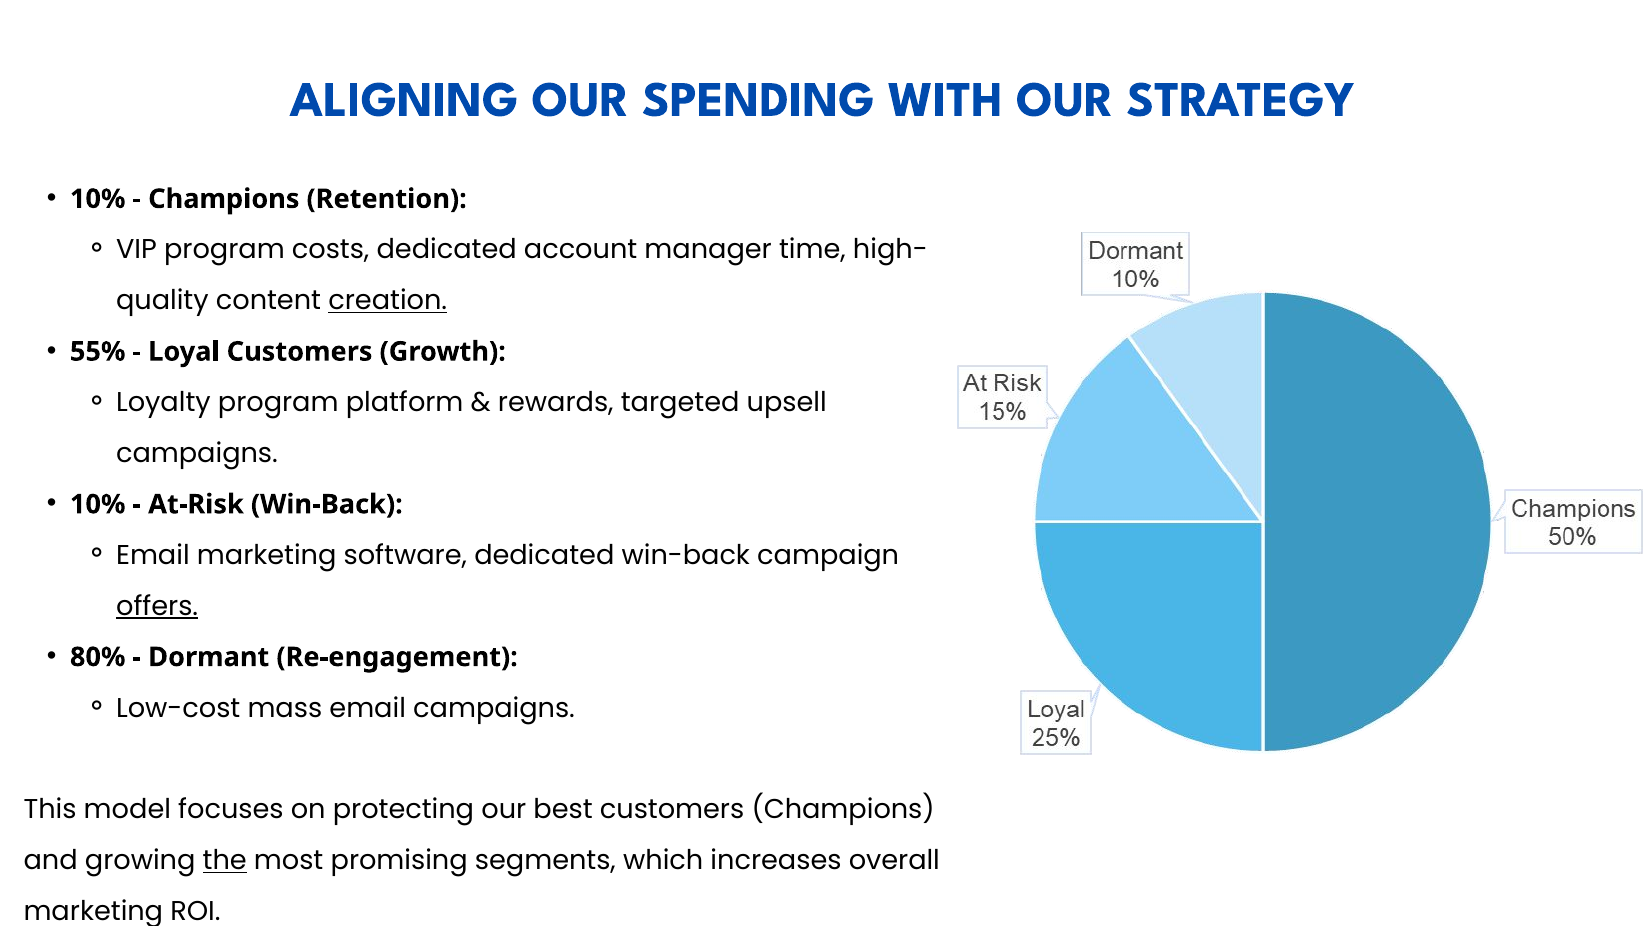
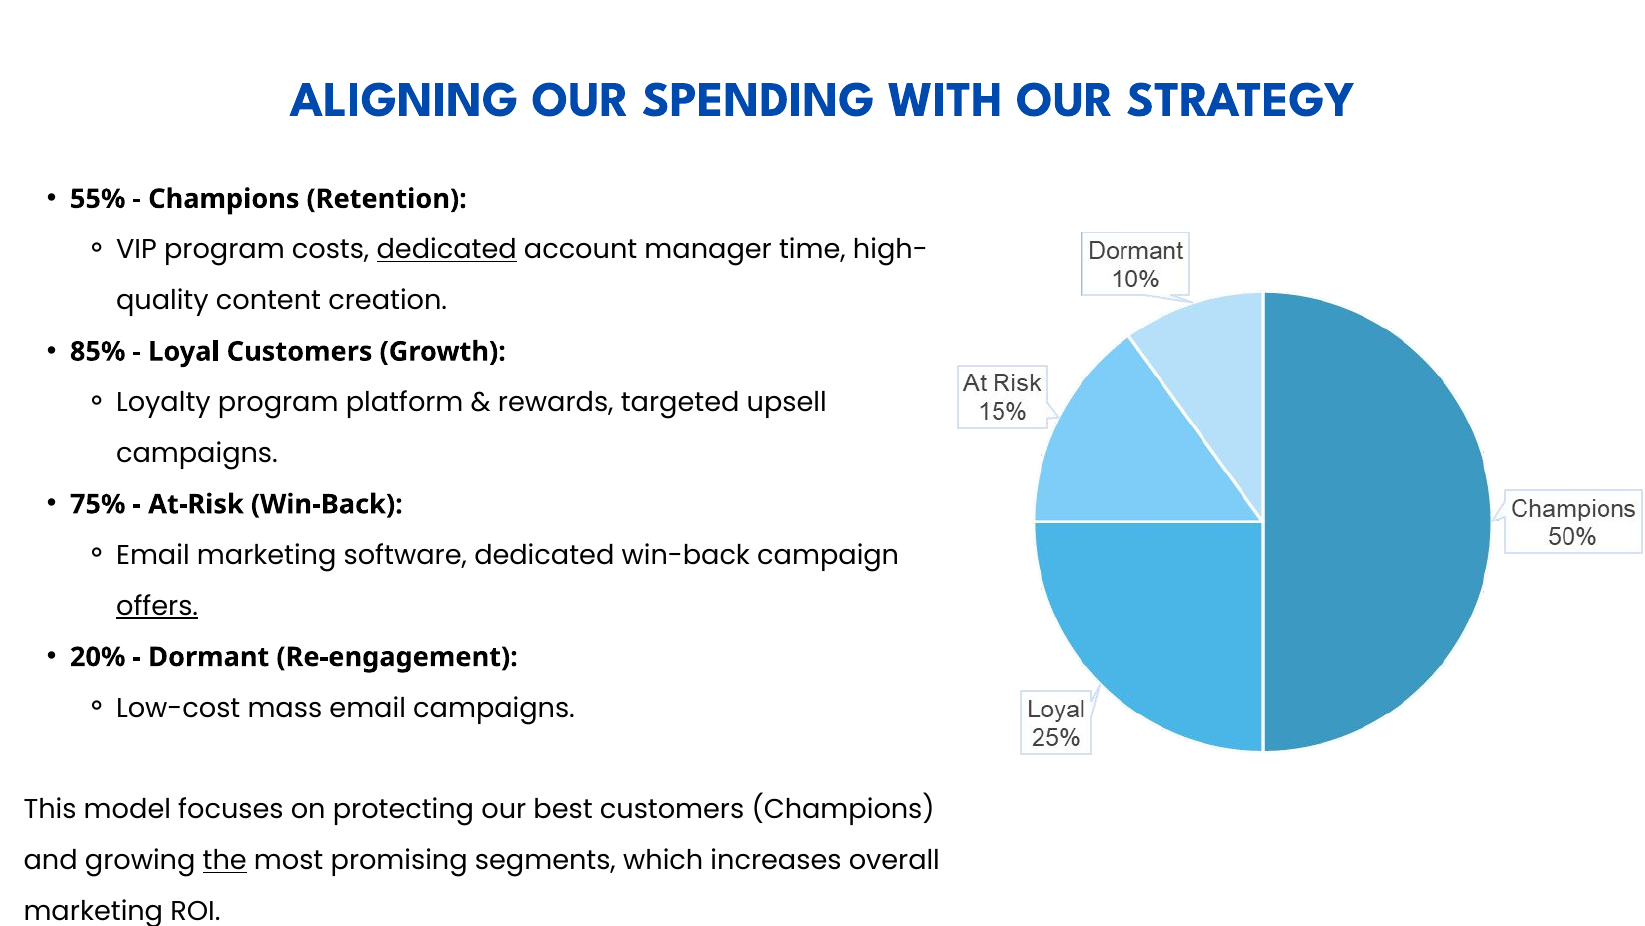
10%: 10% -> 55% (98, 199)
dedicated underline: none -> present (447, 250)
creation underline: present -> none (388, 301)
55%: 55% -> 85% (98, 351)
10%: 10% -> 75% (98, 504)
80%: 80% -> 20% (98, 657)
